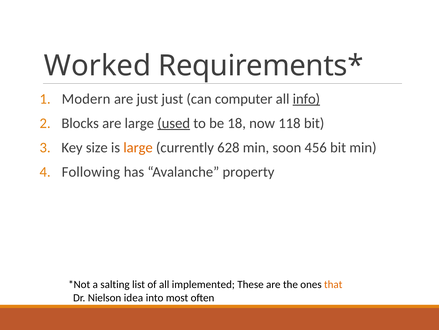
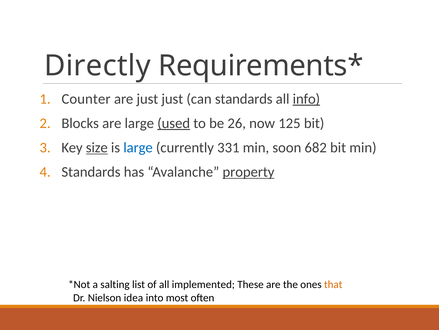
Worked: Worked -> Directly (97, 66)
Modern: Modern -> Counter (86, 99)
can computer: computer -> standards (244, 99)
18: 18 -> 26 (237, 123)
118: 118 -> 125 (289, 123)
size underline: none -> present (97, 147)
large colour: orange -> blue (138, 147)
628: 628 -> 331 (228, 147)
456: 456 -> 682 (316, 147)
Following: Following -> Standards (91, 172)
property underline: none -> present (248, 172)
